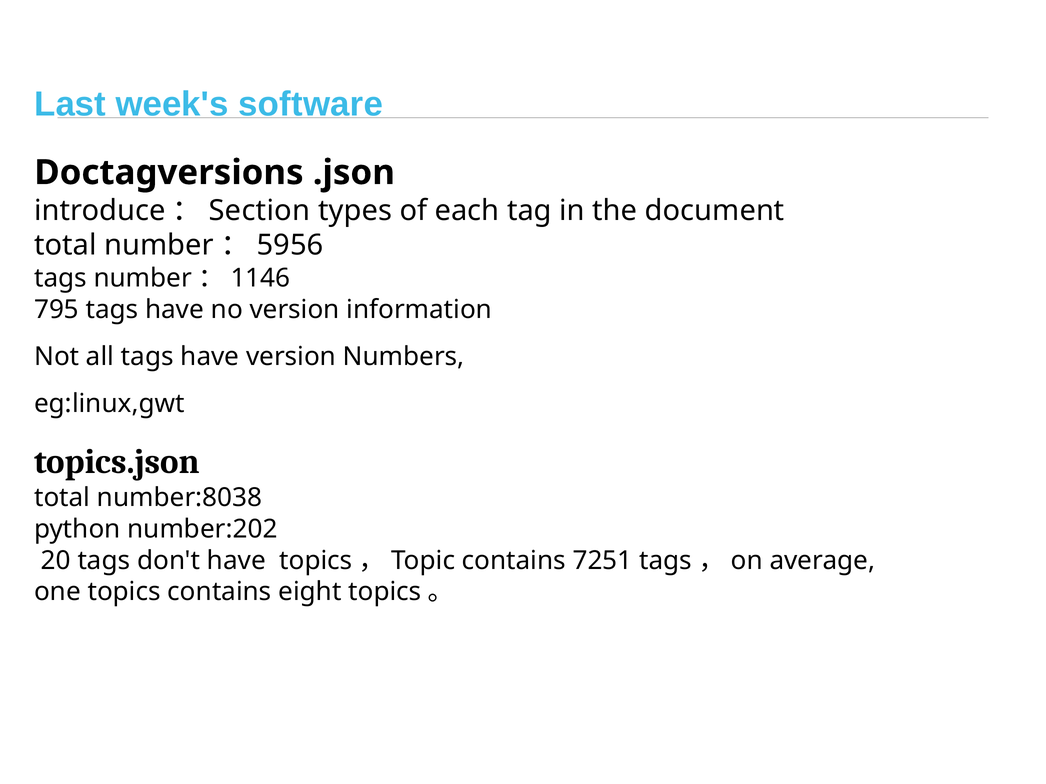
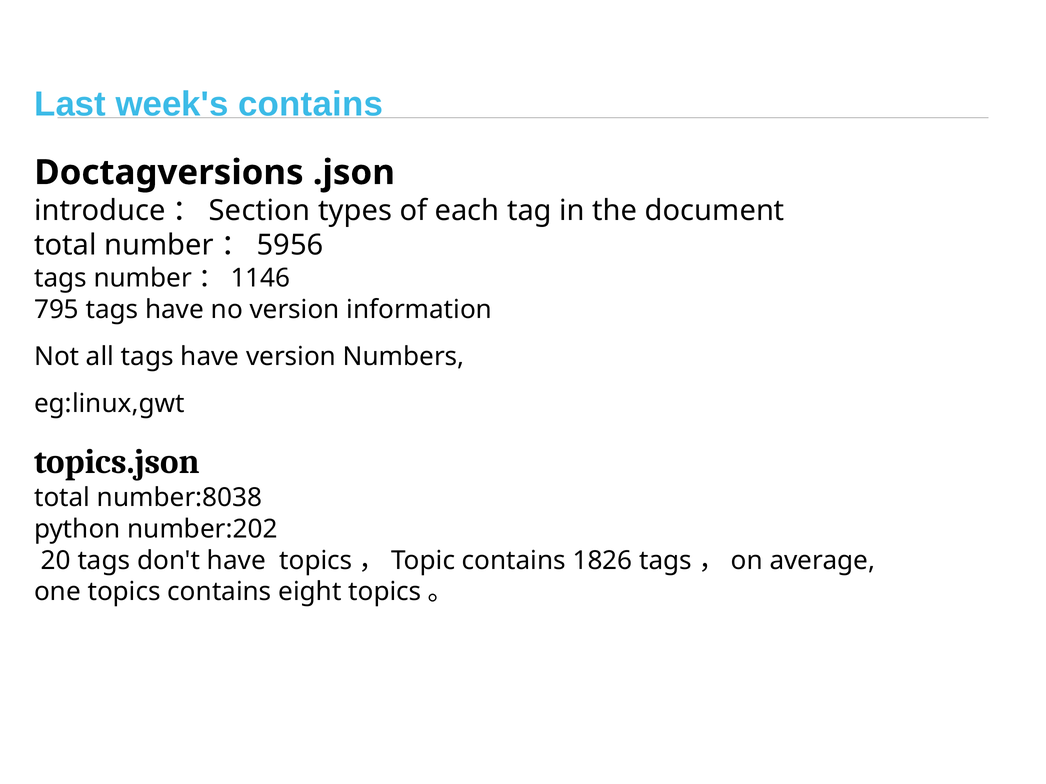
week's software: software -> contains (311, 104)
7251: 7251 -> 1826 (603, 561)
